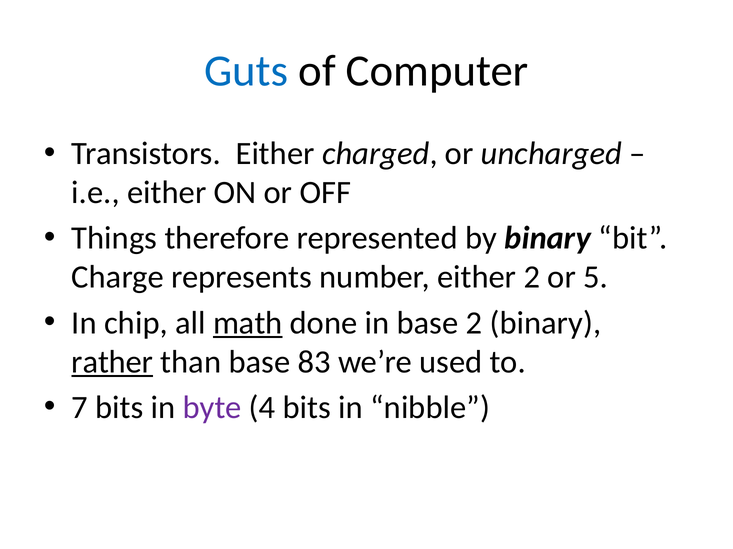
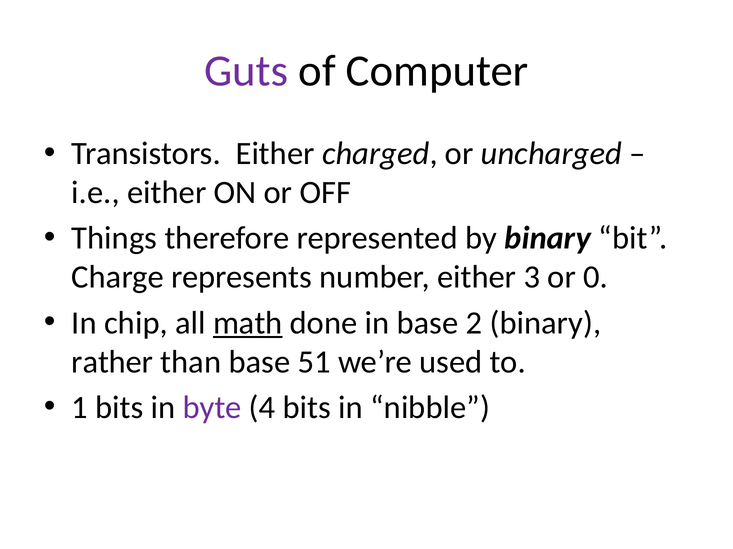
Guts colour: blue -> purple (246, 71)
either 2: 2 -> 3 (532, 278)
5: 5 -> 0 (596, 278)
rather underline: present -> none (112, 362)
83: 83 -> 51 (314, 362)
7: 7 -> 1 (80, 408)
